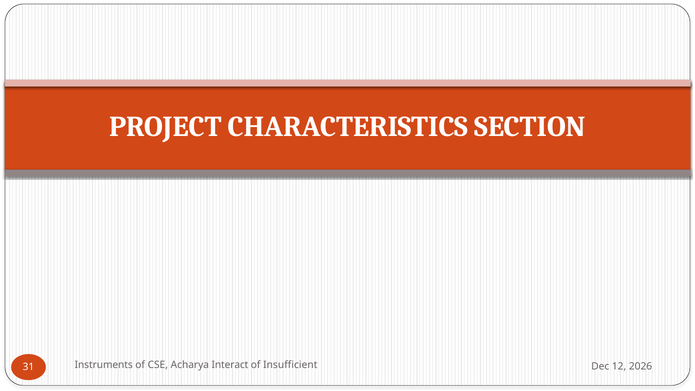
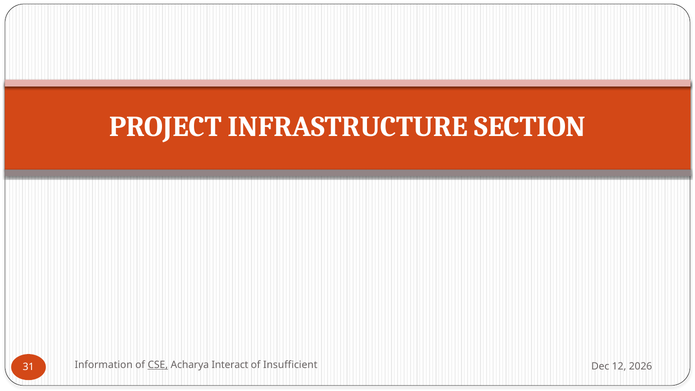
CHARACTERISTICS: CHARACTERISTICS -> INFRASTRUCTURE (348, 127)
Instruments: Instruments -> Information (104, 365)
CSE underline: none -> present (158, 365)
